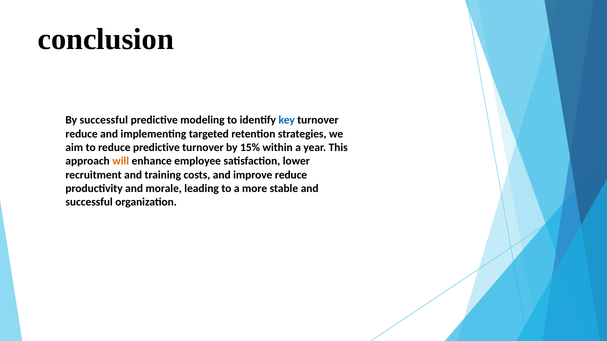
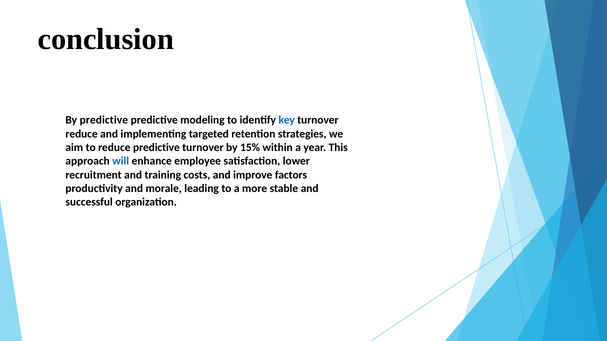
By successful: successful -> predictive (104, 120)
will colour: orange -> blue (121, 161)
improve reduce: reduce -> factors (291, 175)
